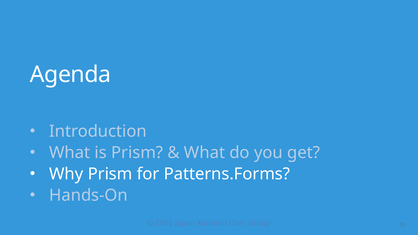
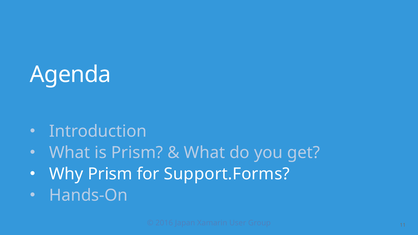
Patterns.Forms: Patterns.Forms -> Support.Forms (227, 174)
